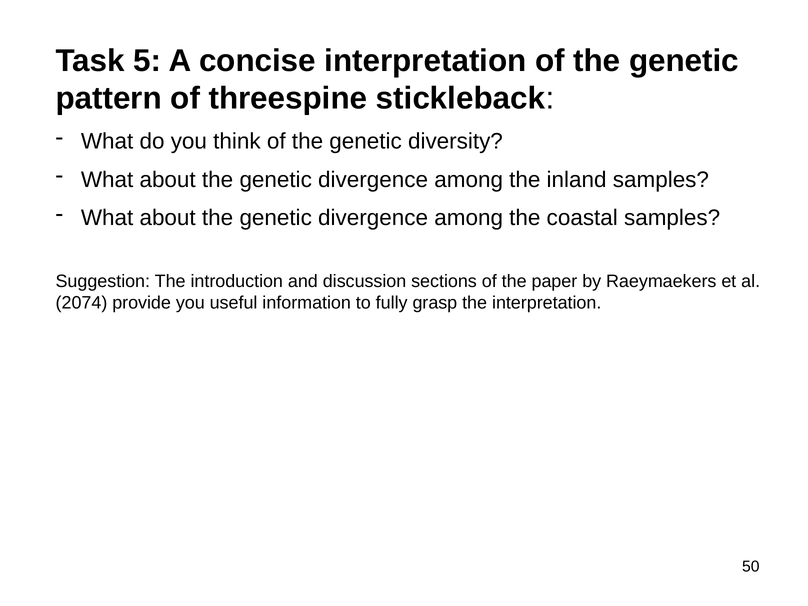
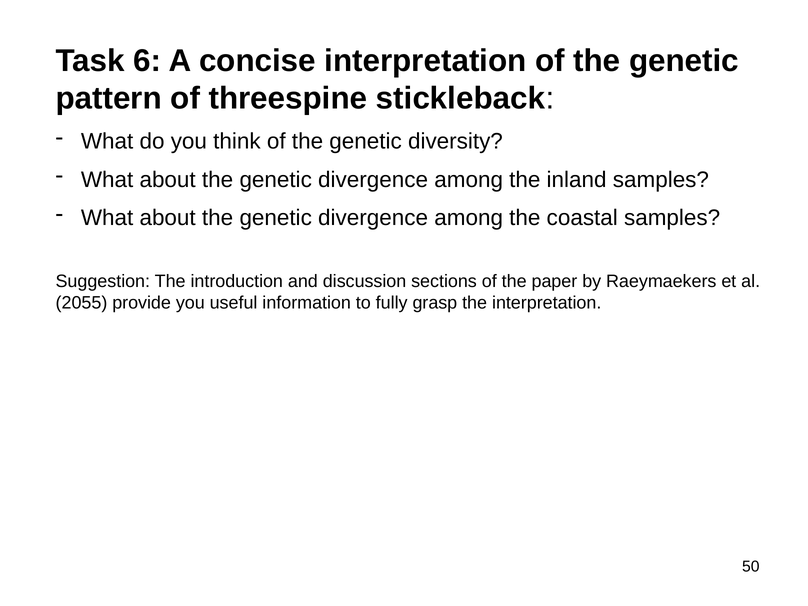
5: 5 -> 6 (147, 61)
2074: 2074 -> 2055 (81, 303)
